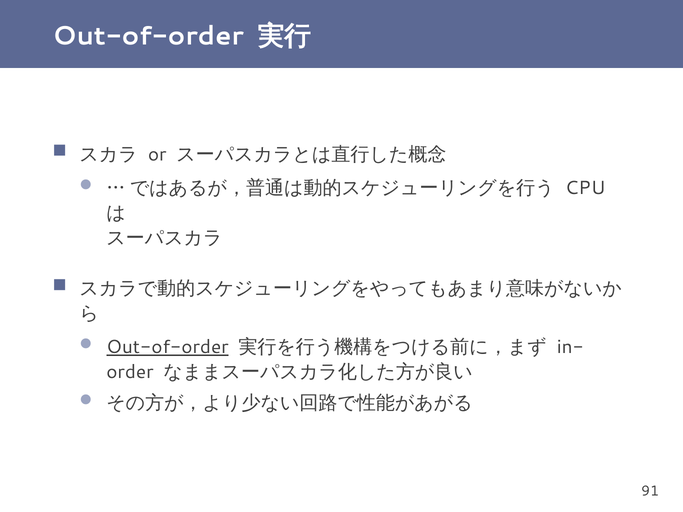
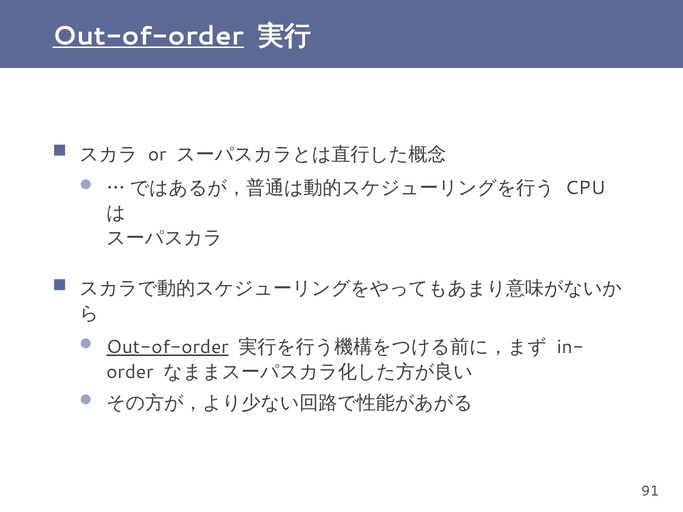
Out-of-order underline: none -> present (148, 36)
